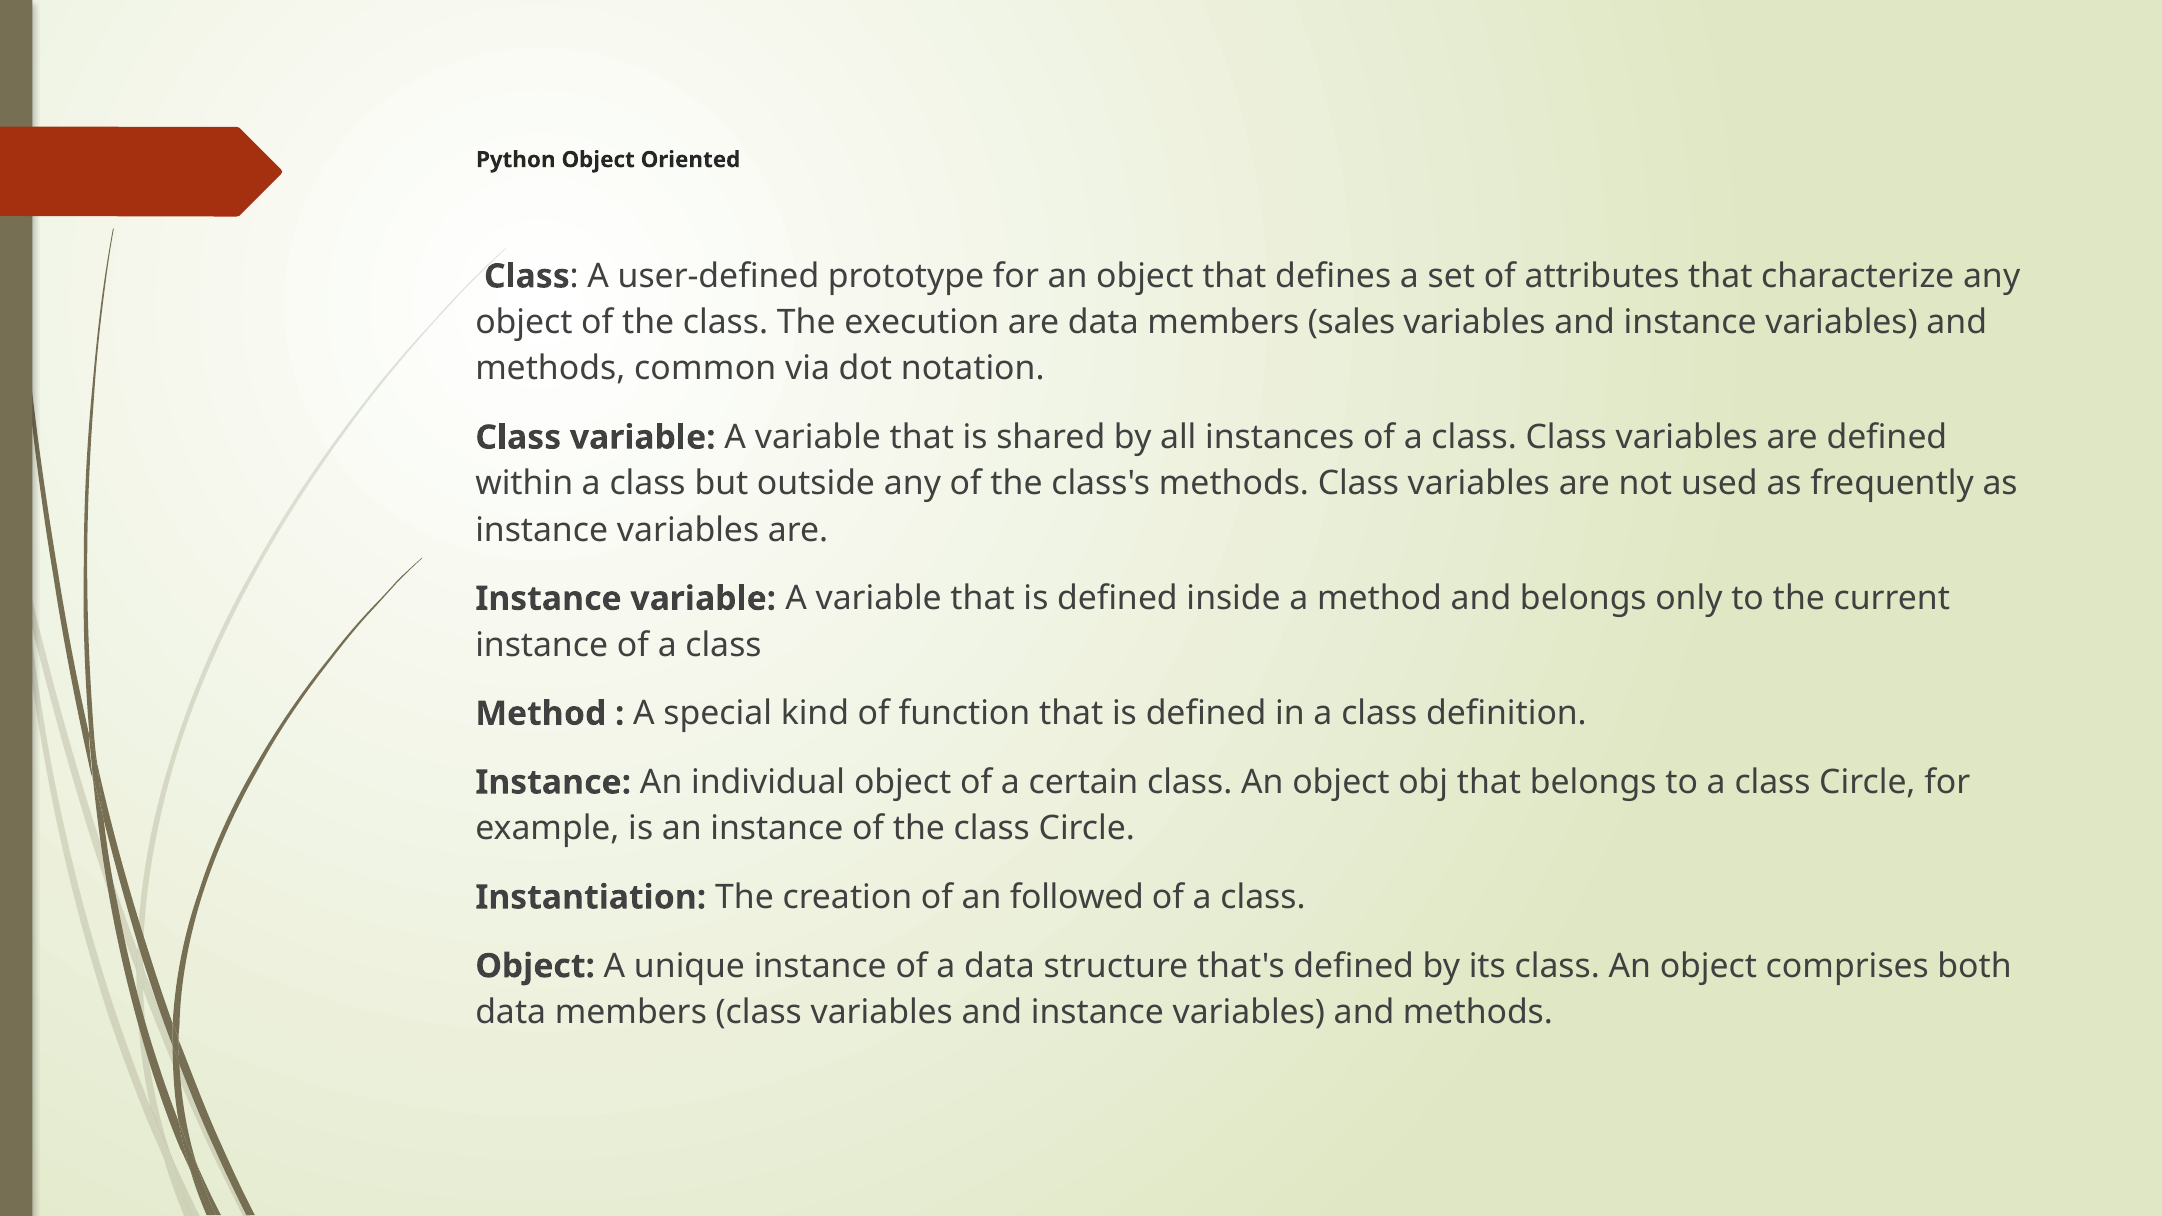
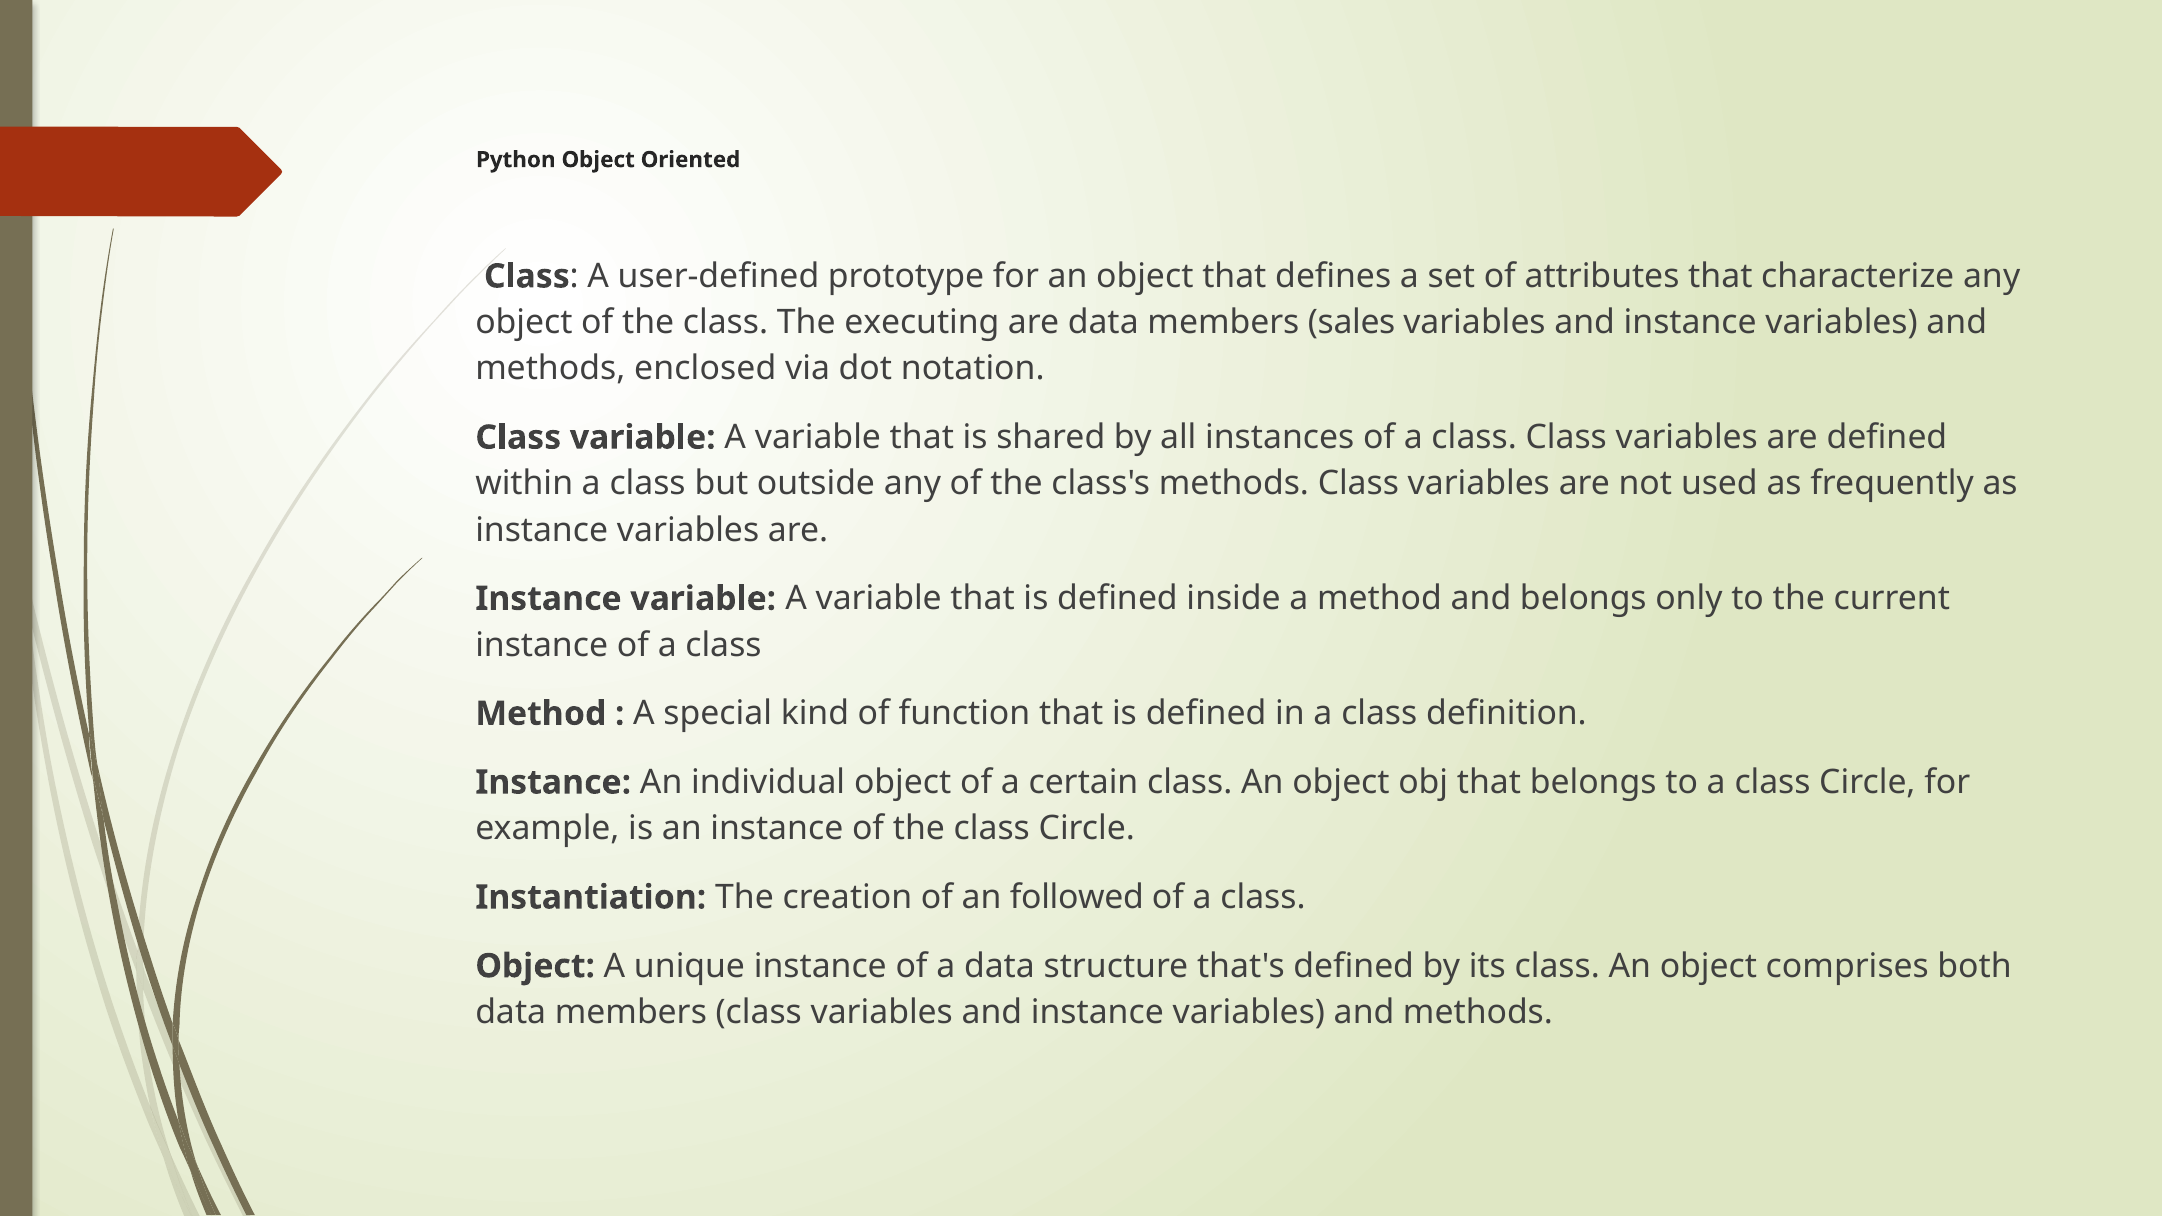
execution: execution -> executing (922, 323)
common: common -> enclosed (705, 369)
